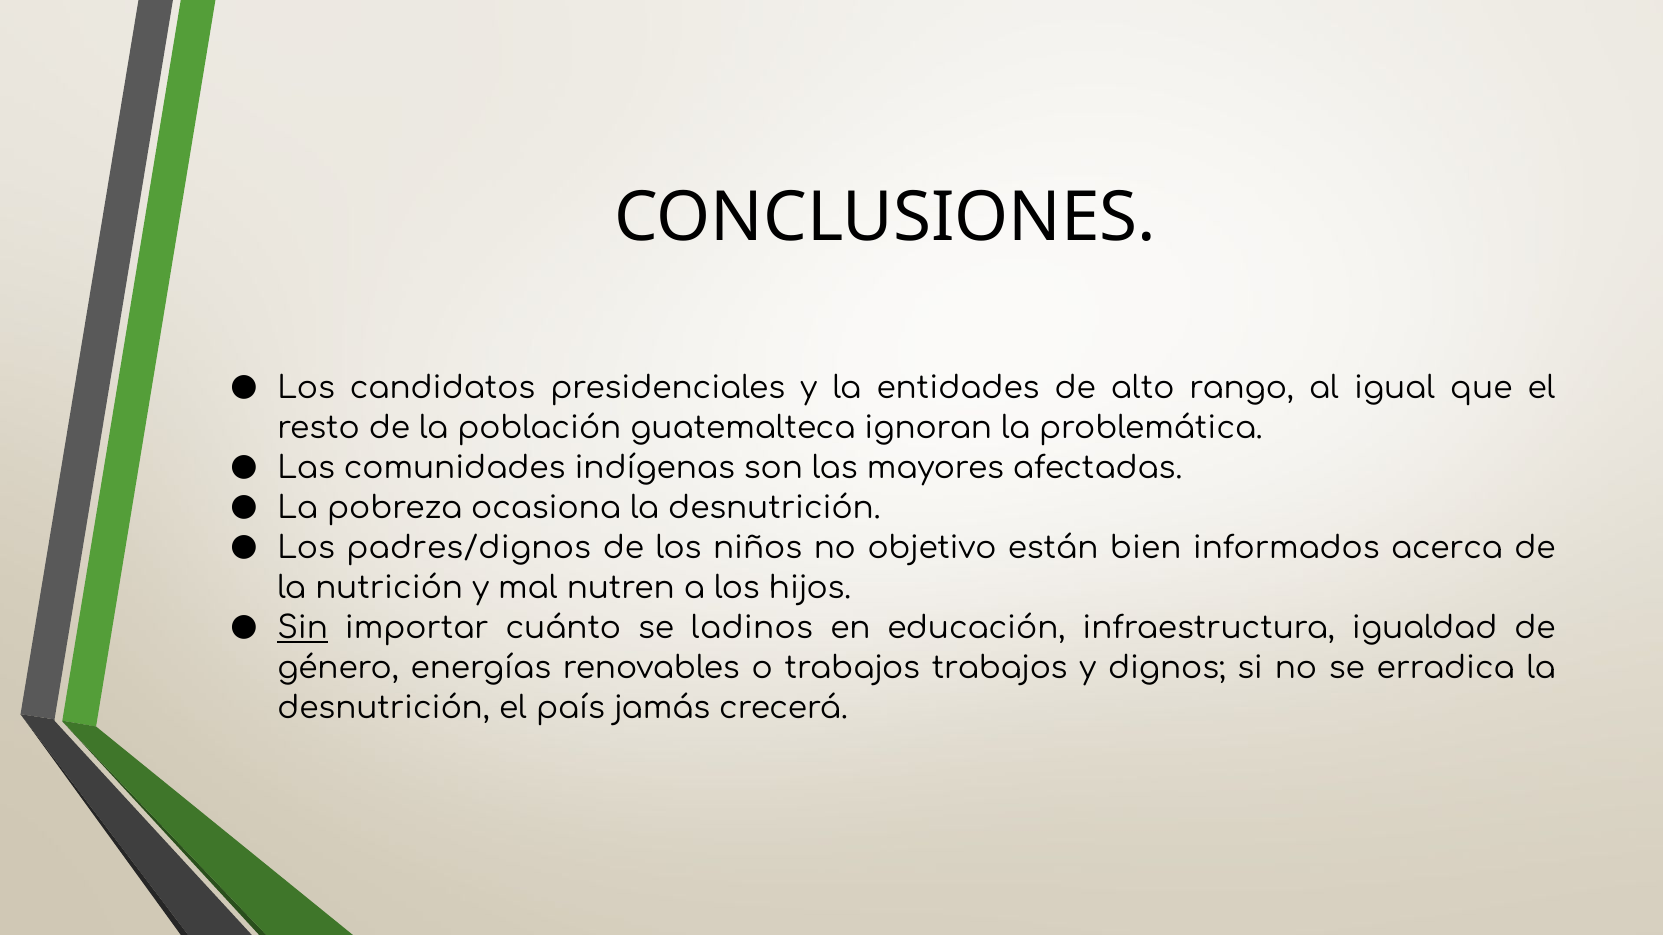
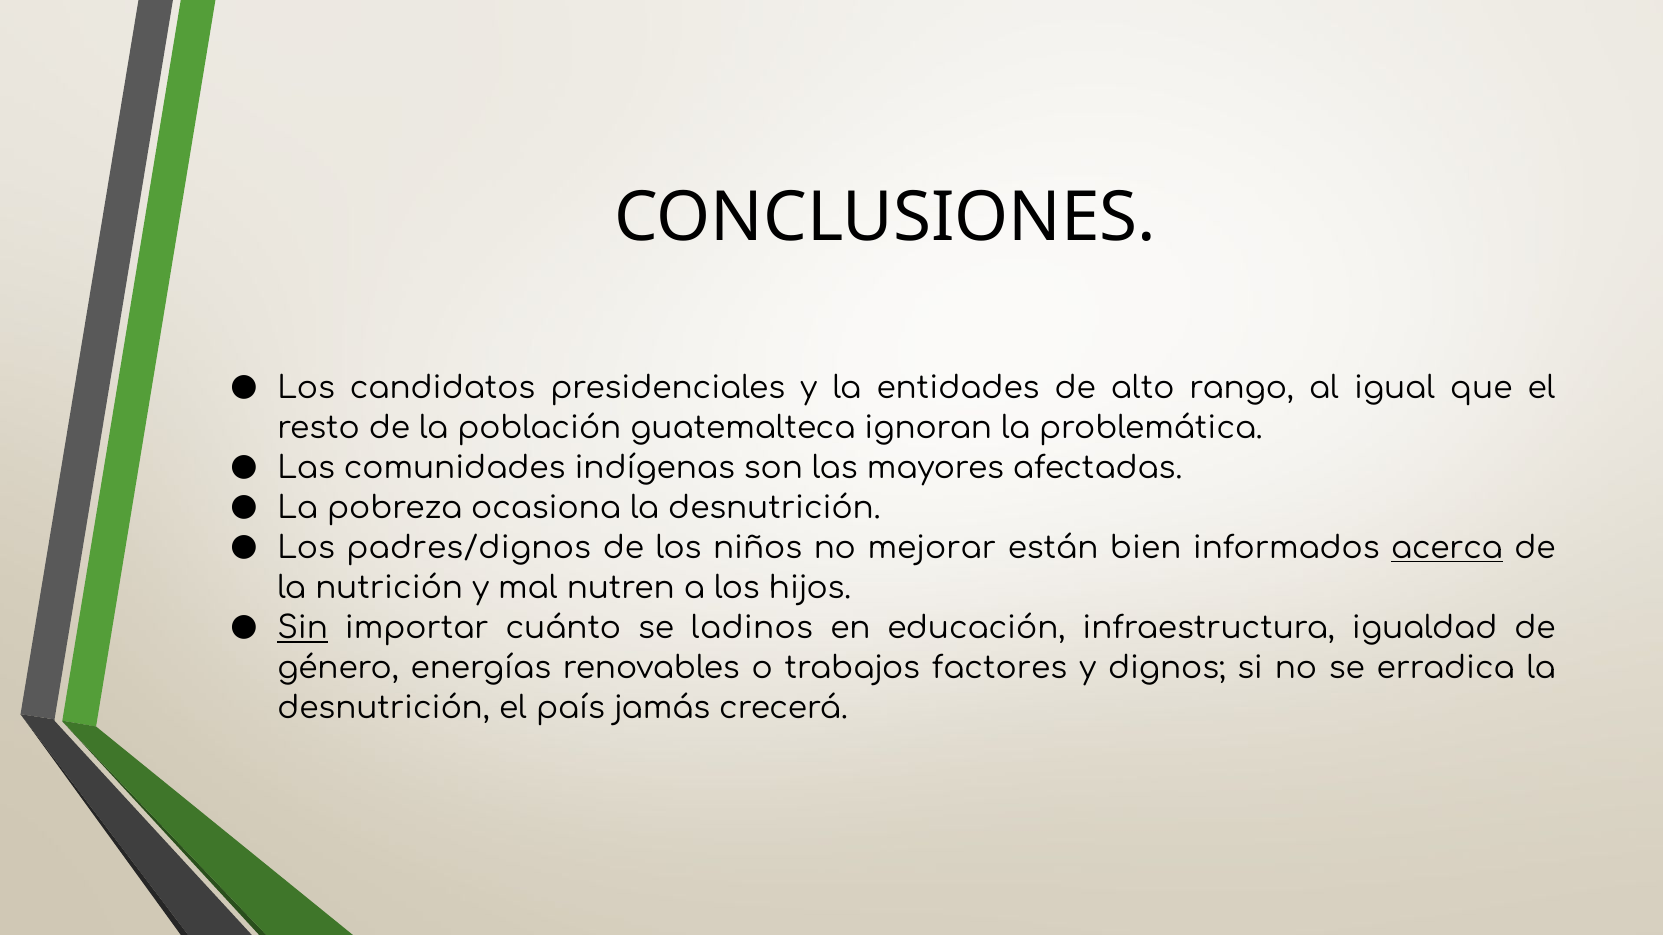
objetivo: objetivo -> mejorar (932, 548)
acerca underline: none -> present (1447, 548)
trabajos trabajos: trabajos -> factores (999, 668)
